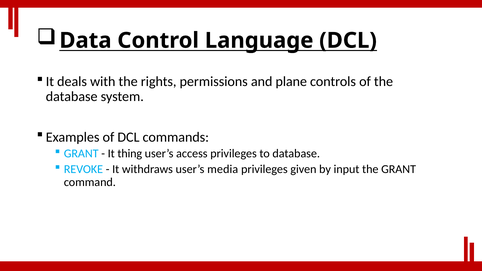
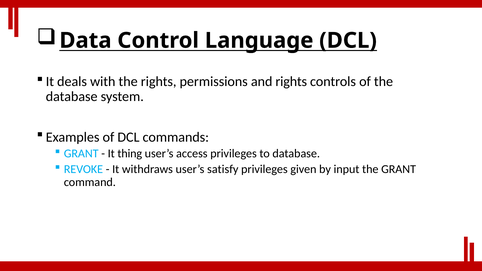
and plane: plane -> rights (291, 81)
media: media -> satisfy (223, 169)
